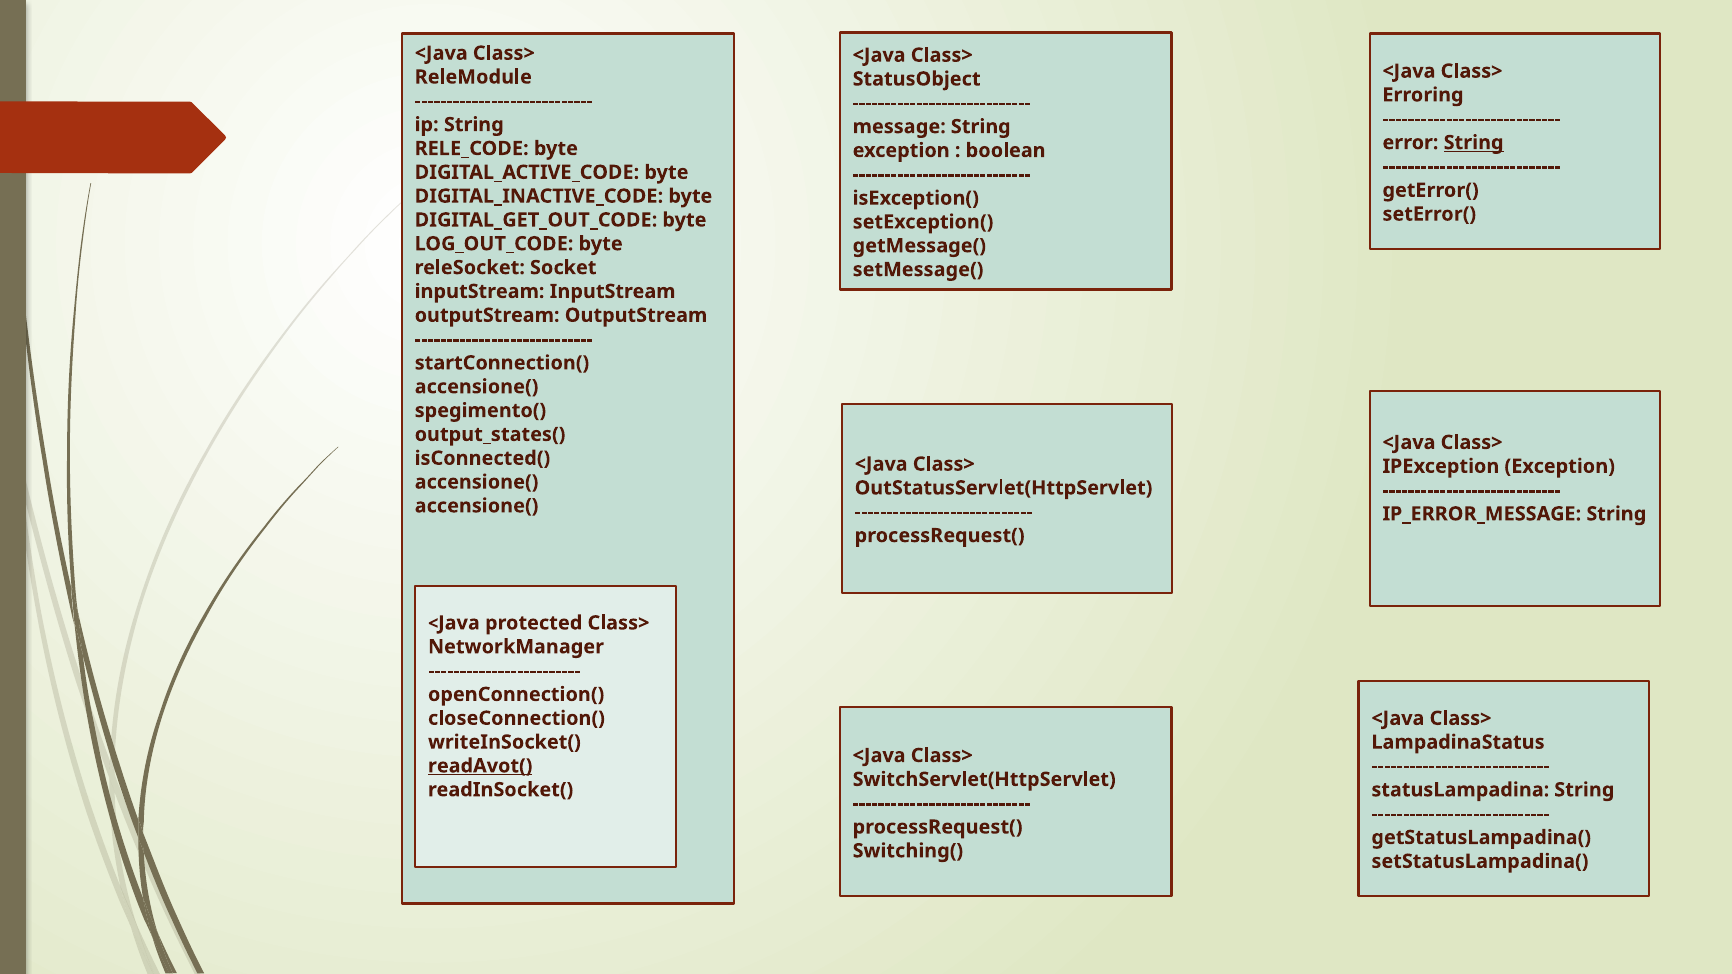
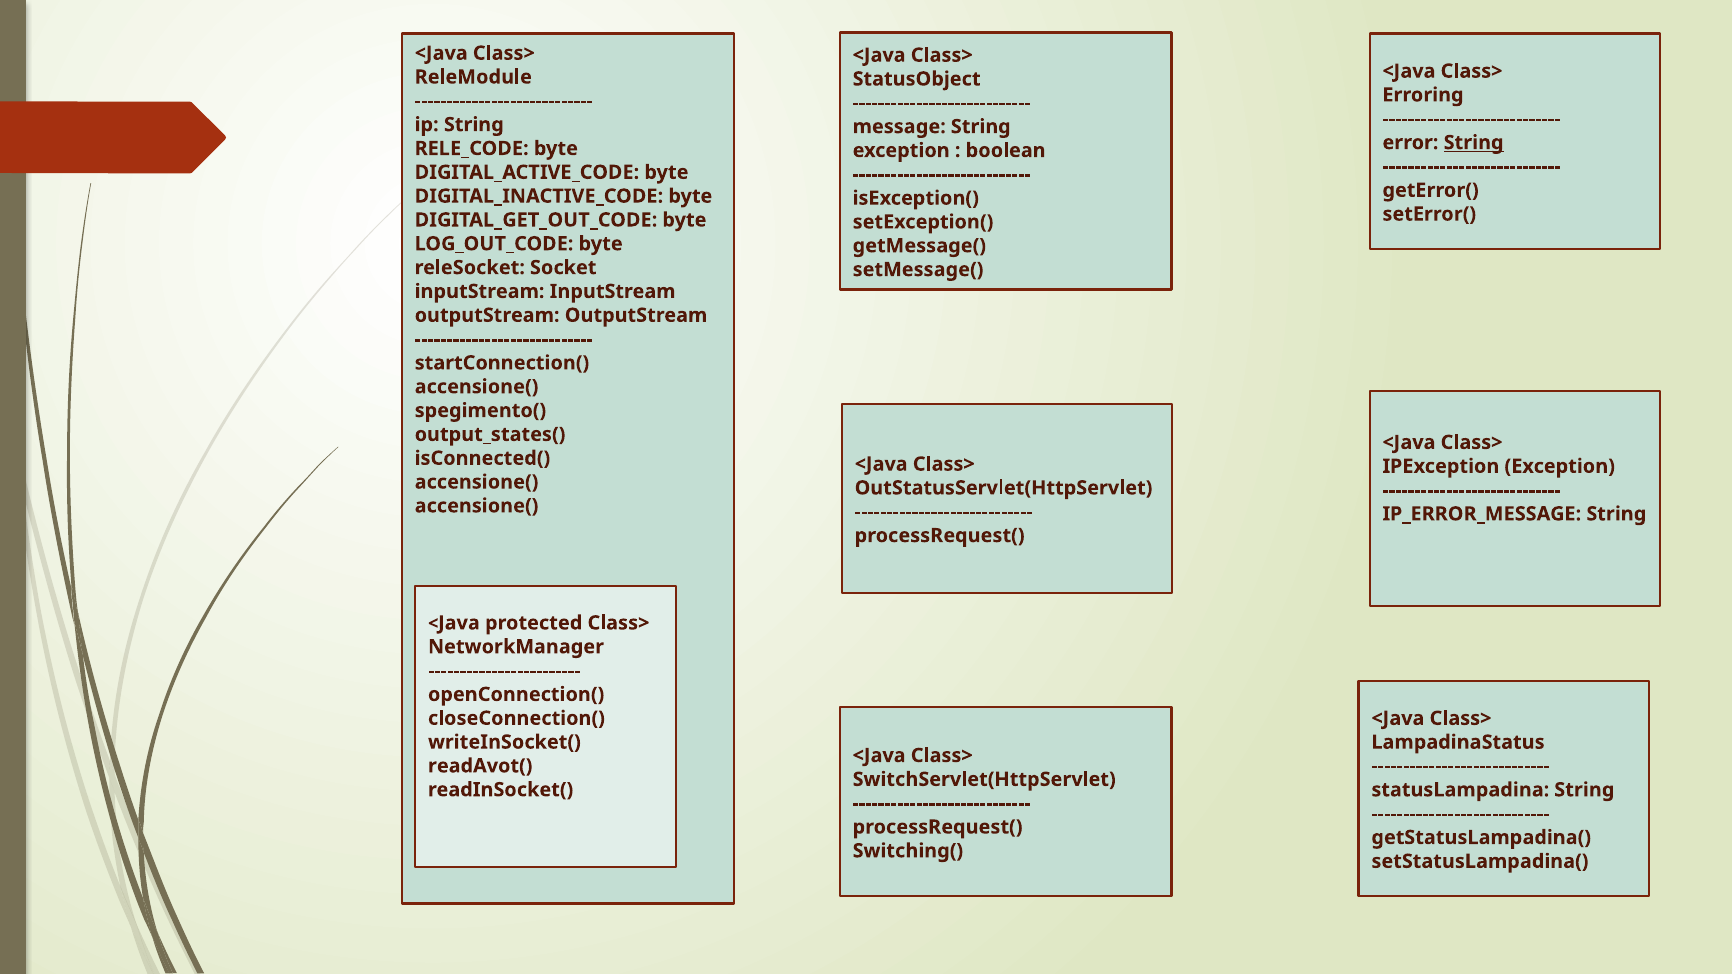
readAvot( underline: present -> none (480, 766)
